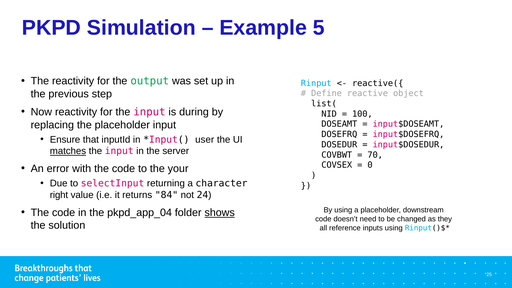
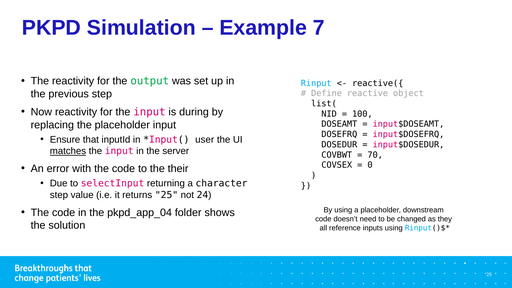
5: 5 -> 7 (319, 28)
your: your -> their (178, 169)
right: right -> step (59, 195)
returns 84: 84 -> 25 (167, 195)
shows underline: present -> none (220, 213)
